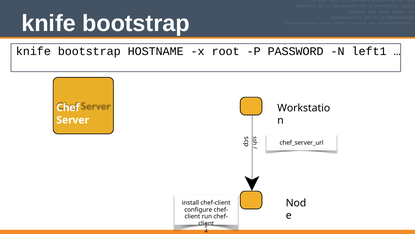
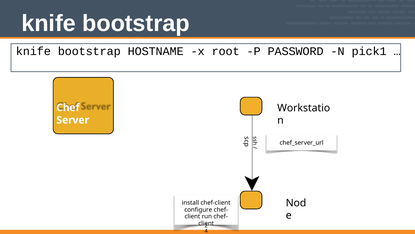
left1: left1 -> pick1 (369, 51)
